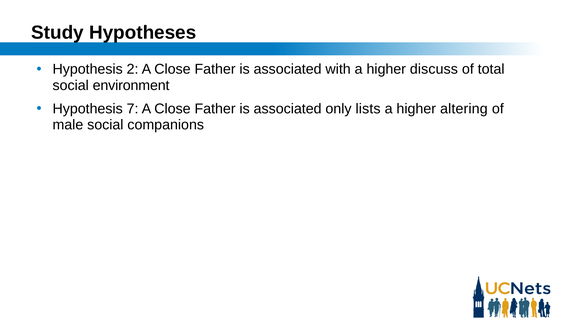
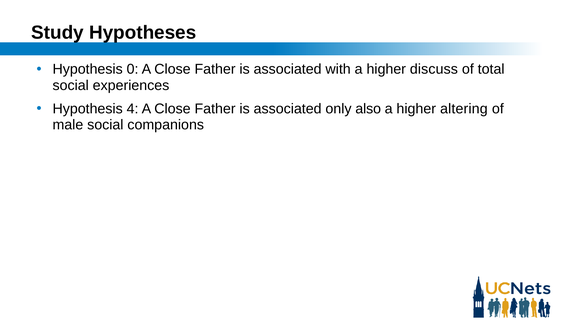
2: 2 -> 0 (133, 69)
environment: environment -> experiences (131, 85)
7: 7 -> 4 (133, 109)
lists: lists -> also (368, 109)
